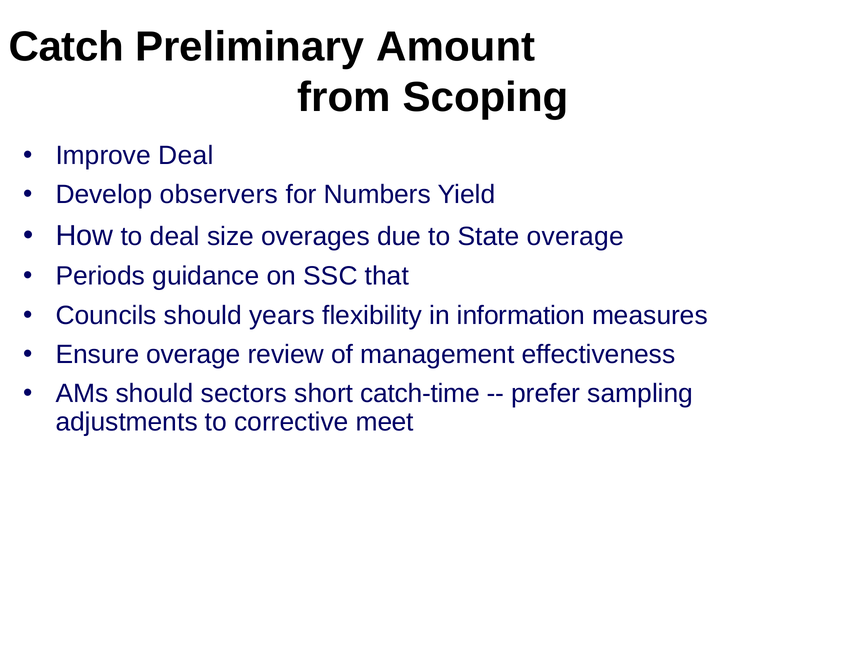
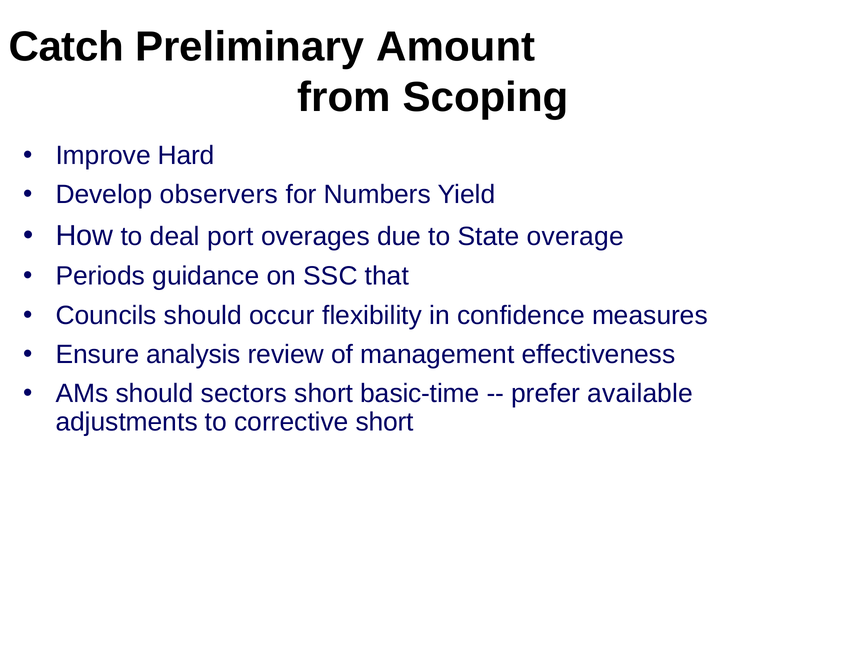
Improve Deal: Deal -> Hard (186, 156)
size: size -> port (230, 237)
years: years -> occur (282, 316)
information: information -> confidence (521, 316)
Ensure overage: overage -> analysis (193, 355)
catch-time: catch-time -> basic-time (420, 394)
sampling: sampling -> available (640, 394)
corrective meet: meet -> short (385, 422)
